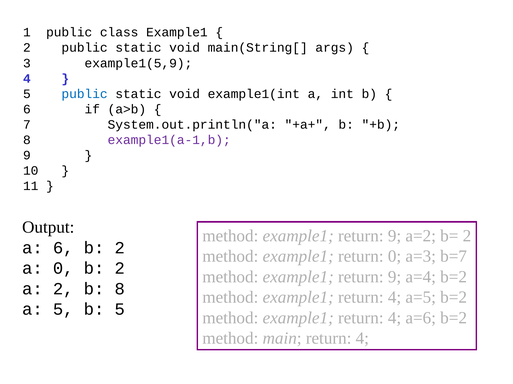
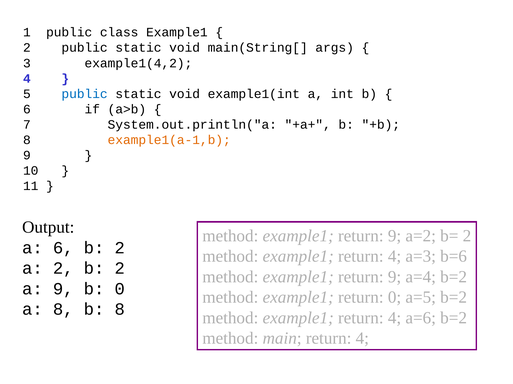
example1(5,9: example1(5,9 -> example1(4,2 (138, 63)
example1(a-1,b colour: purple -> orange (169, 140)
0: 0 -> 4 (395, 257)
b=7: b=7 -> b=6 (454, 257)
a 0: 0 -> 2 (63, 269)
a 2: 2 -> 9 (63, 289)
b 8: 8 -> 0 (120, 289)
4: 4 -> 0 (395, 298)
a 5: 5 -> 8 (63, 310)
b 5: 5 -> 8 (120, 310)
